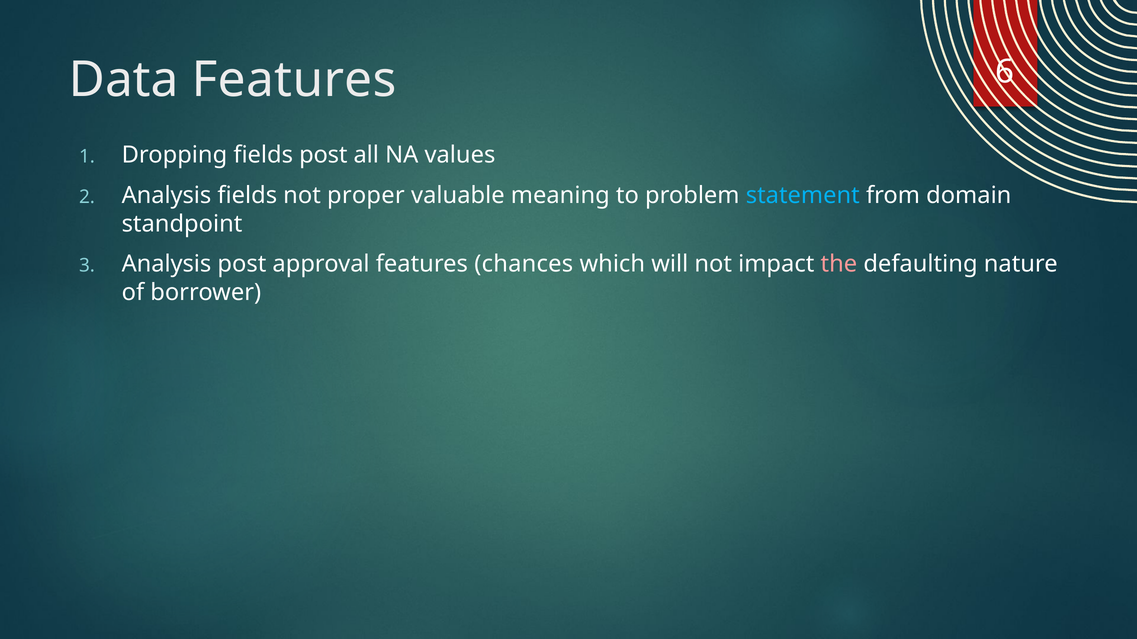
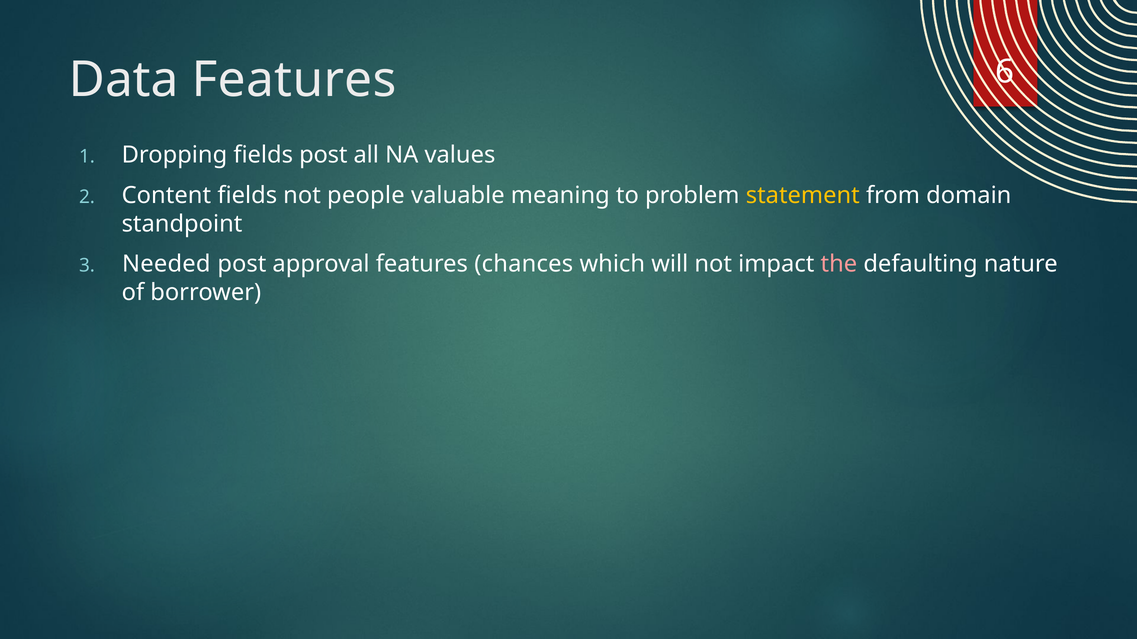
Analysis: Analysis -> Content (166, 196)
proper: proper -> people (366, 196)
statement colour: light blue -> yellow (803, 196)
Analysis: Analysis -> Needed (166, 264)
